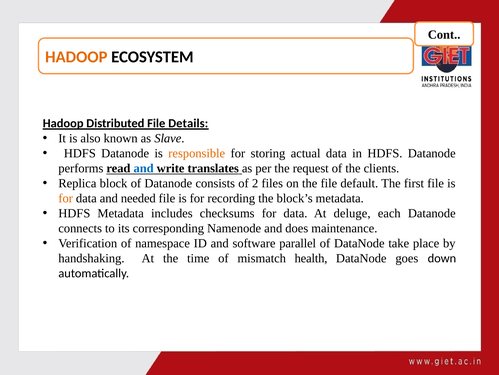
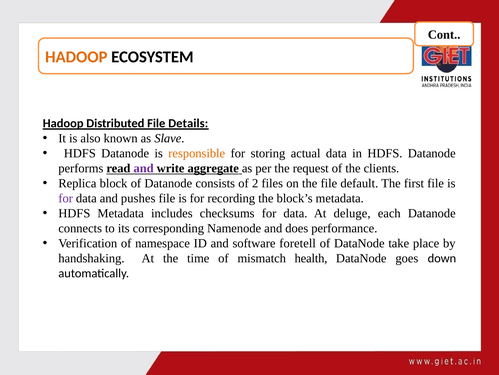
and colour: blue -> purple (144, 168)
translates: translates -> aggregate (213, 168)
for colour: orange -> purple (66, 198)
needed: needed -> pushes (138, 198)
maintenance: maintenance -> performance (344, 228)
parallel: parallel -> foretell (298, 243)
